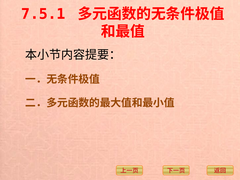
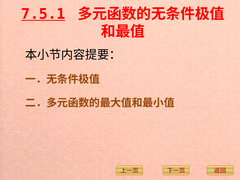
7.5.1 underline: none -> present (43, 14)
